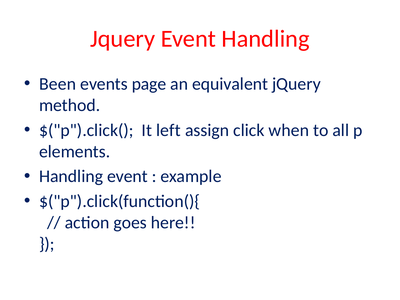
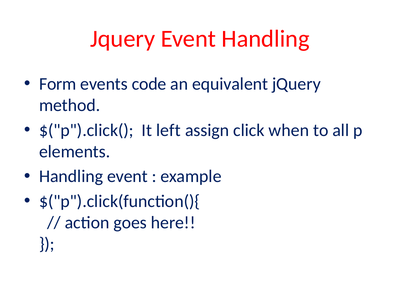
Been: Been -> Form (58, 84)
page: page -> code (149, 84)
